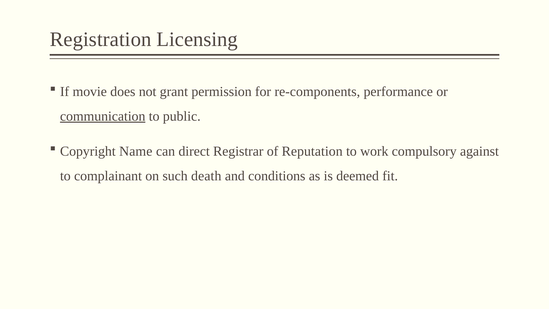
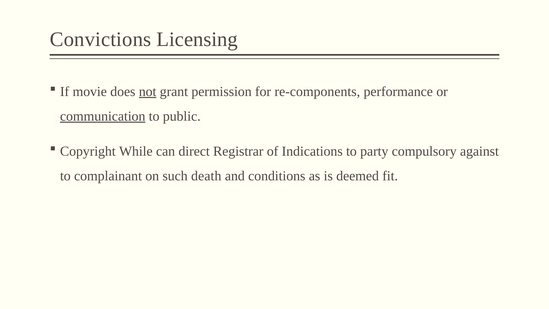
Registration: Registration -> Convictions (101, 40)
not underline: none -> present (148, 92)
Name: Name -> While (136, 151)
Reputation: Reputation -> Indications (312, 151)
work: work -> party (374, 151)
